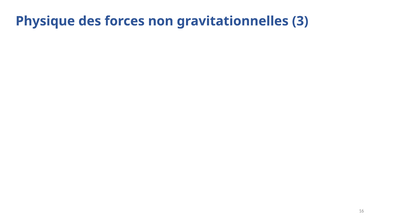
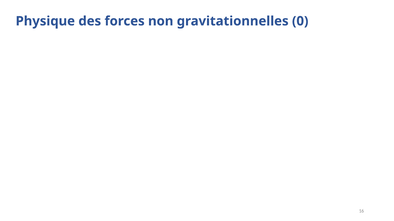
3: 3 -> 0 (300, 21)
